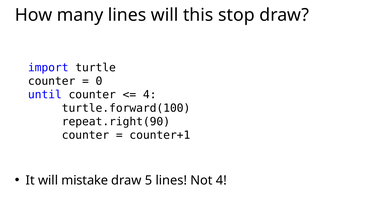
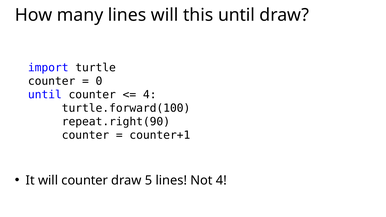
this stop: stop -> until (237, 15)
will mistake: mistake -> counter (85, 180)
